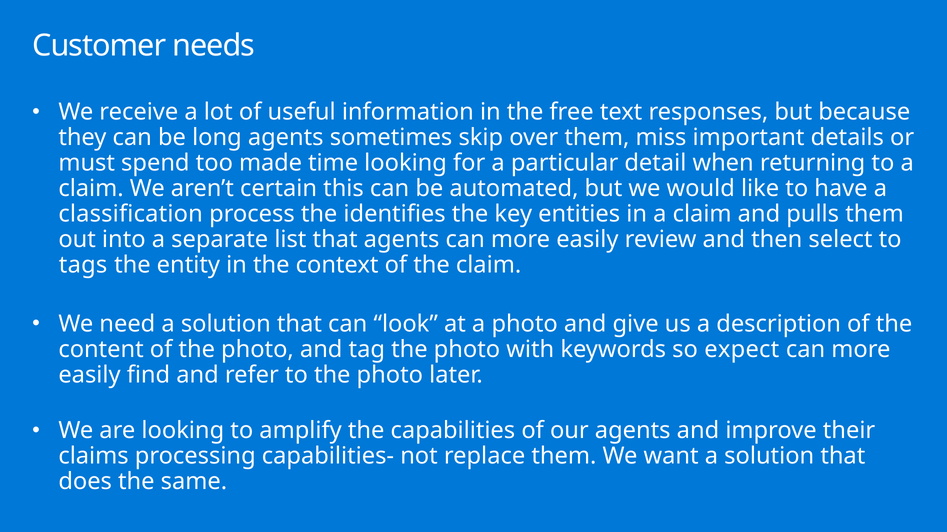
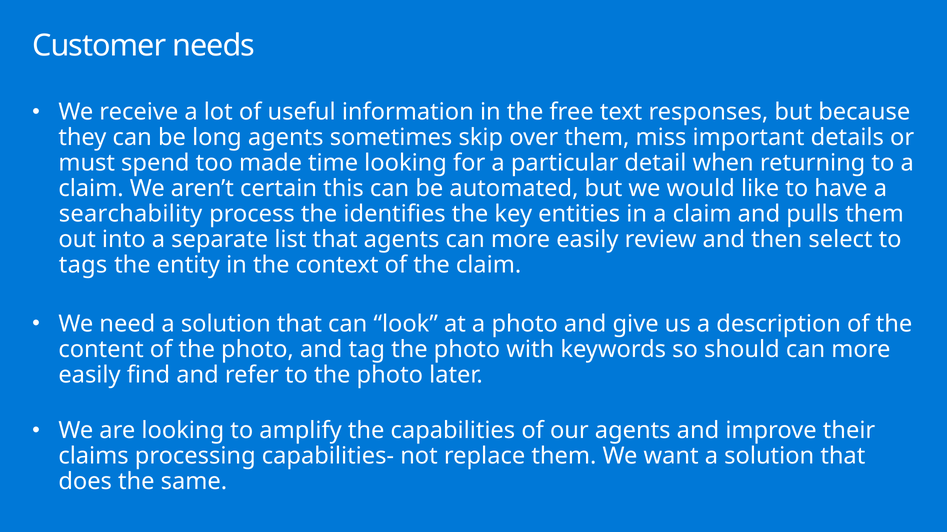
classification: classification -> searchability (131, 214)
expect: expect -> should (742, 350)
